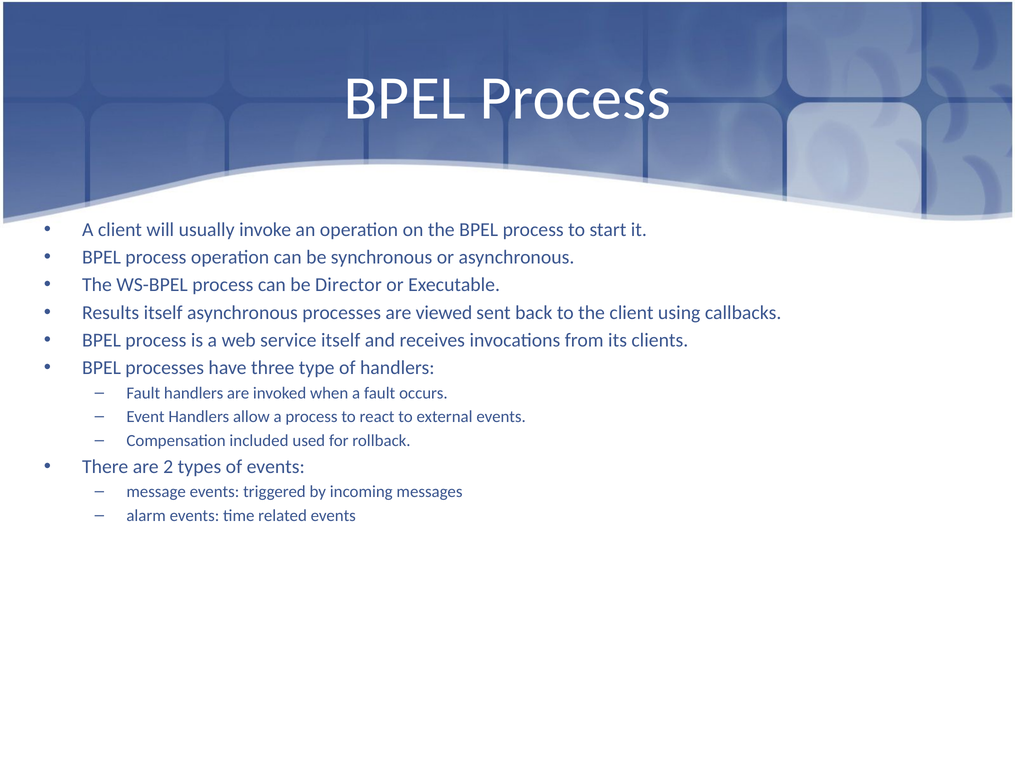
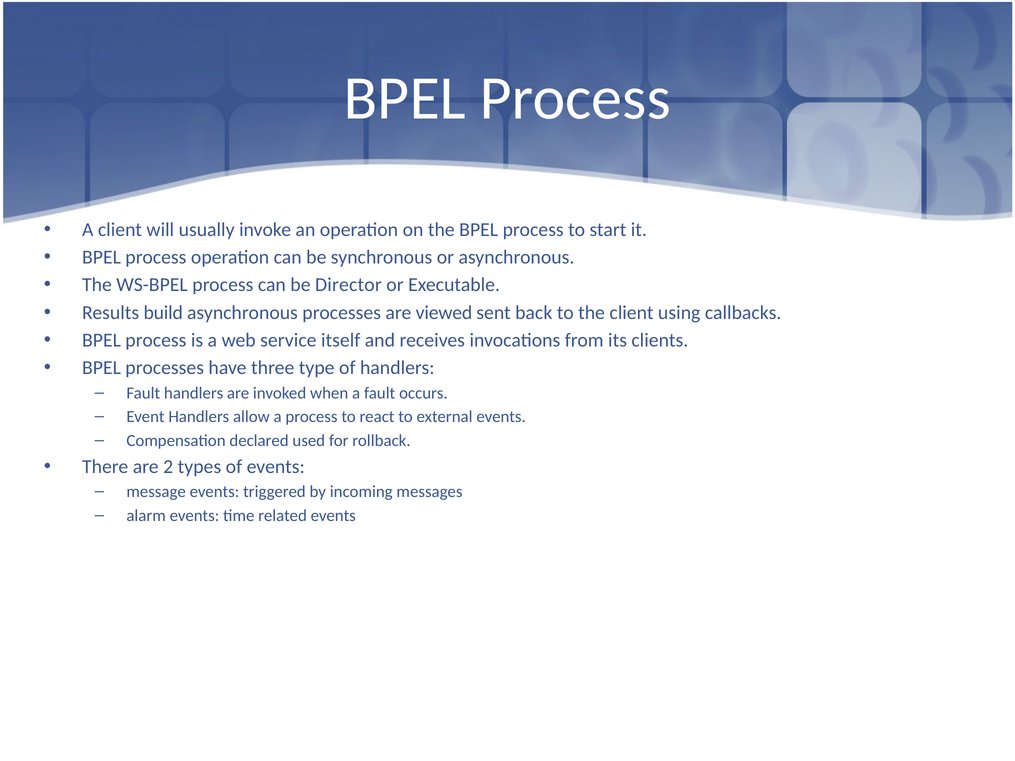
Results itself: itself -> build (163, 313)
included: included -> declared (259, 441)
